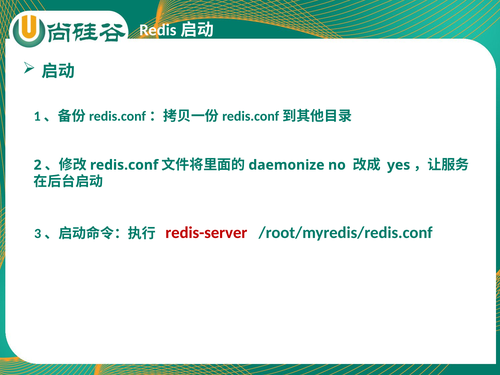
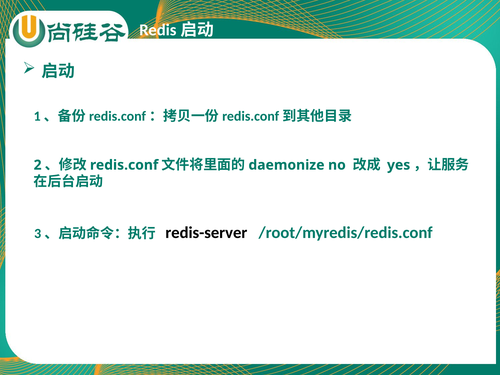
redis-server colour: red -> black (206, 233)
